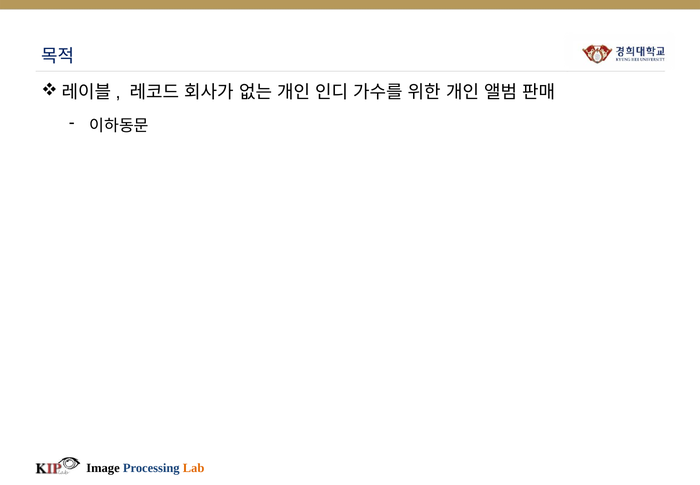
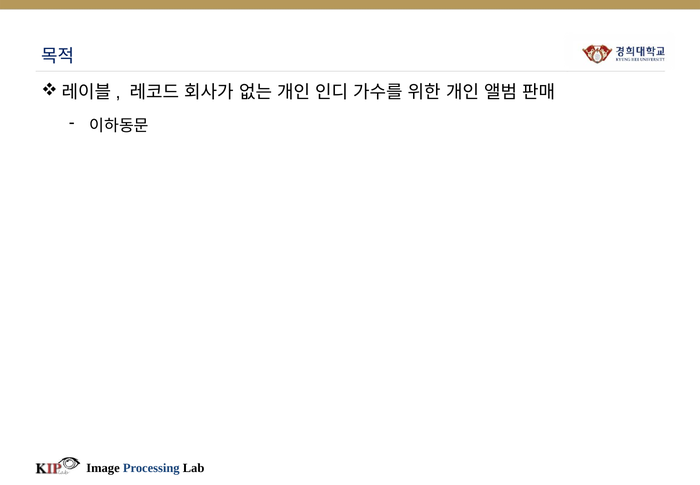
Lab colour: orange -> black (194, 468)
